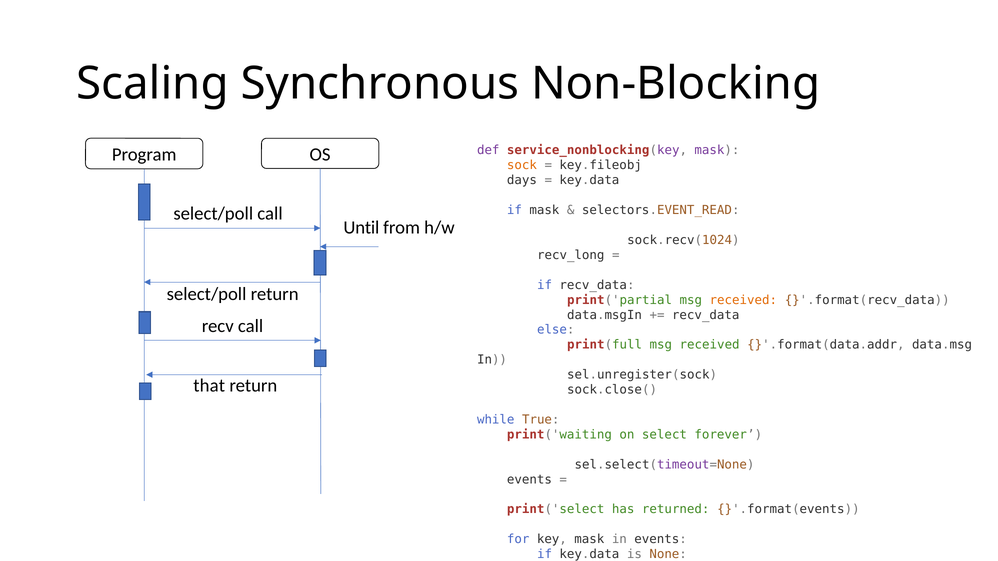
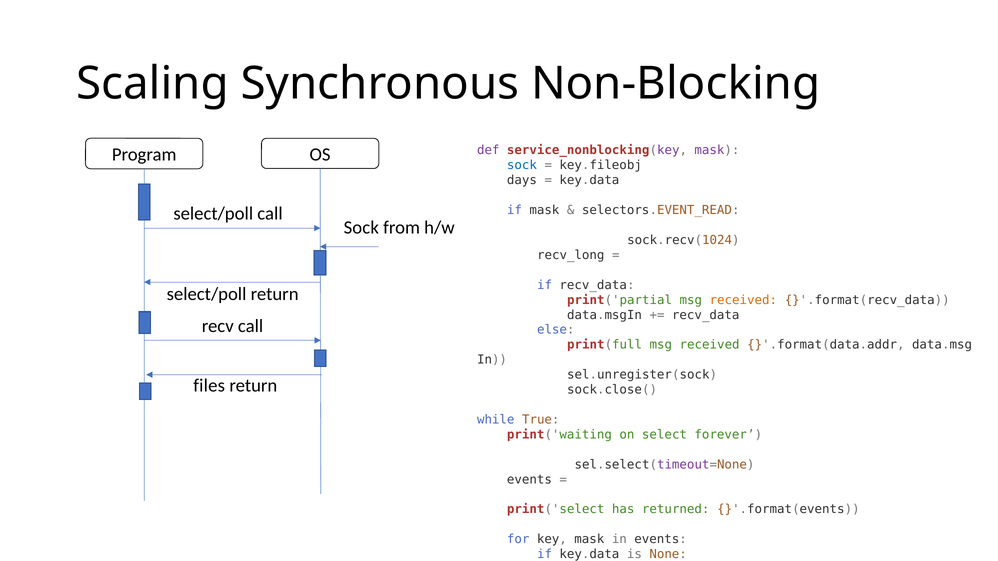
sock colour: orange -> blue (522, 165)
Until: Until -> Sock (361, 228)
that: that -> files (209, 386)
